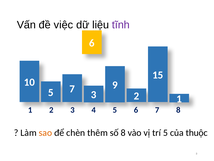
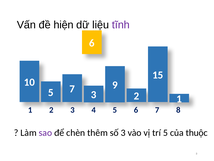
việc: việc -> hiện (64, 25)
sao colour: orange -> purple (45, 132)
số 8: 8 -> 3 (123, 132)
